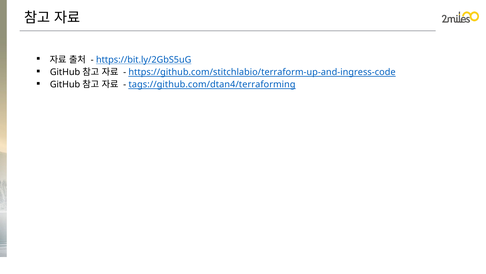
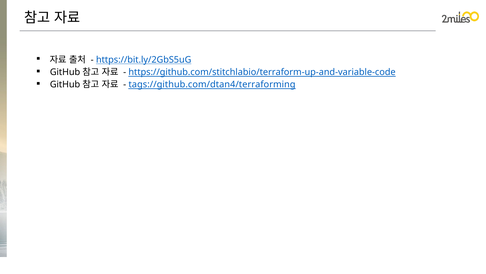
https://github.com/stitchlabio/terraform-up-and-ingress-code: https://github.com/stitchlabio/terraform-up-and-ingress-code -> https://github.com/stitchlabio/terraform-up-and-variable-code (262, 72)
